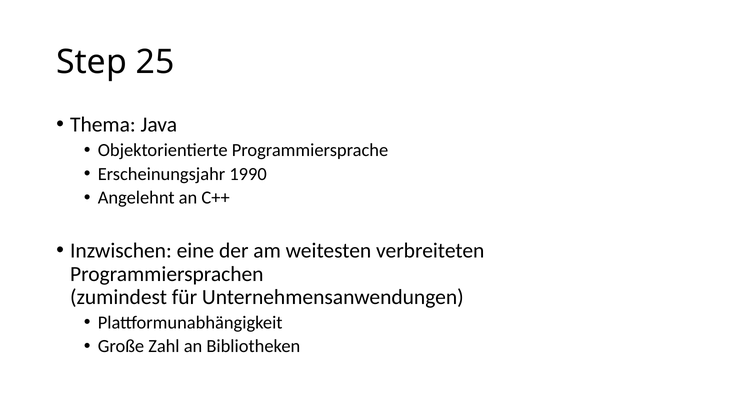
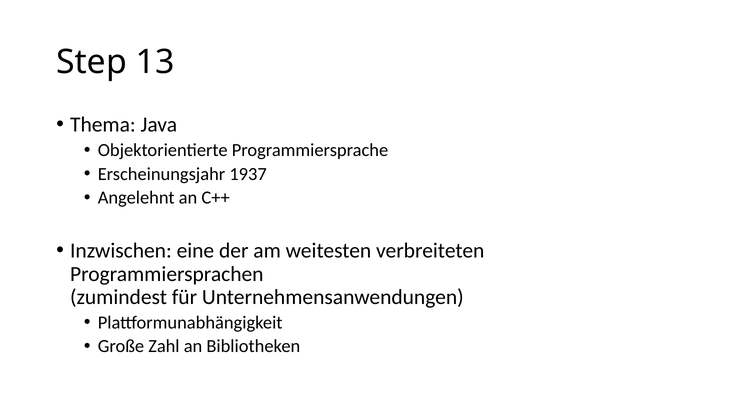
25: 25 -> 13 (155, 62)
1990: 1990 -> 1937 (248, 174)
